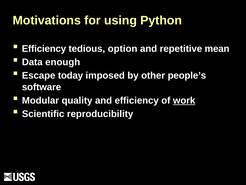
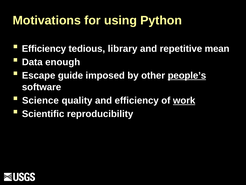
option: option -> library (123, 49)
today: today -> guide (70, 75)
people’s underline: none -> present (187, 75)
Modular: Modular -> Science (40, 100)
